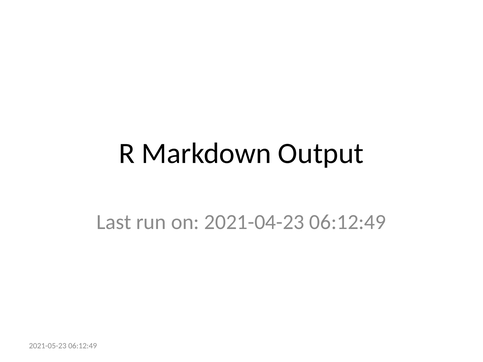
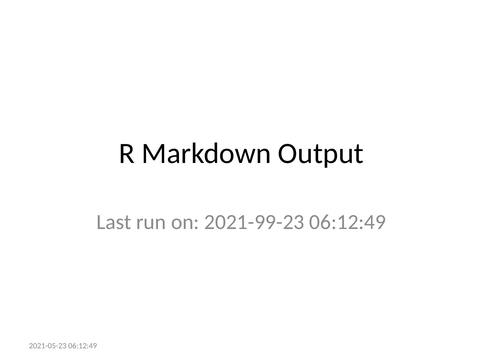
2021-04-23: 2021-04-23 -> 2021-99-23 (254, 222)
